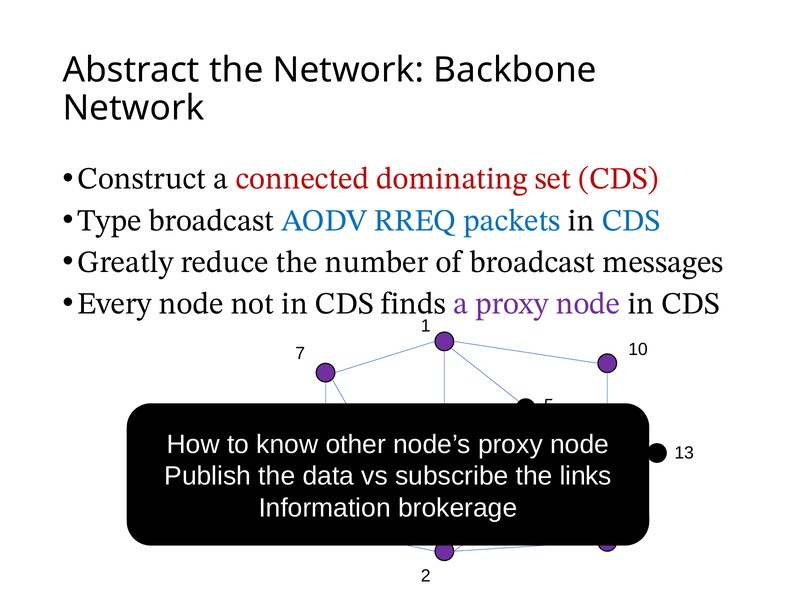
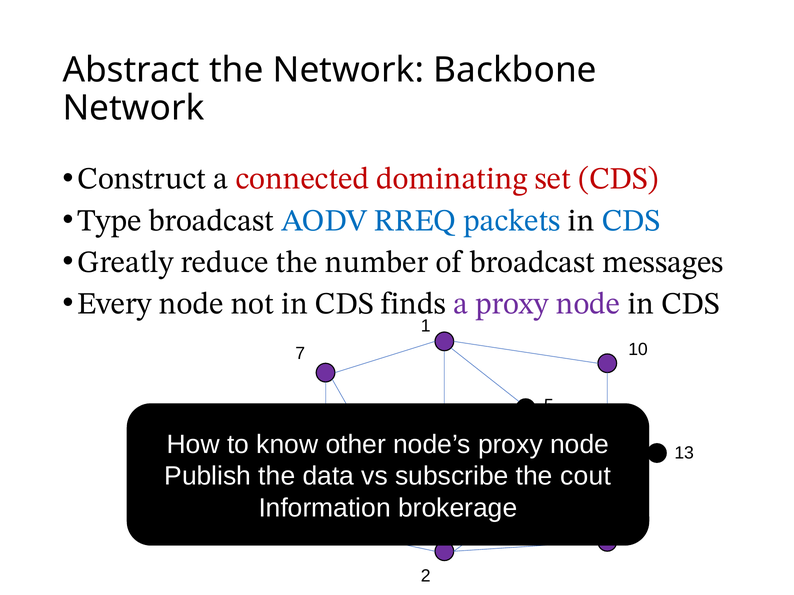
links: links -> cout (585, 477)
